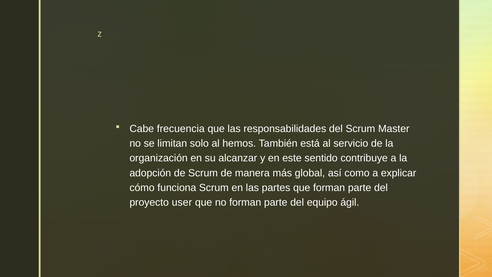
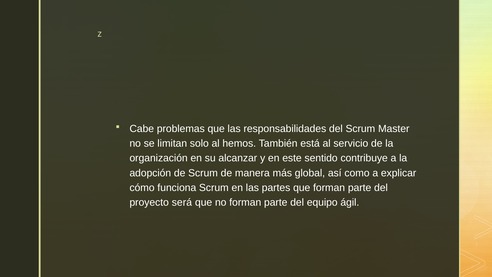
frecuencia: frecuencia -> problemas (181, 129)
user: user -> será (182, 202)
